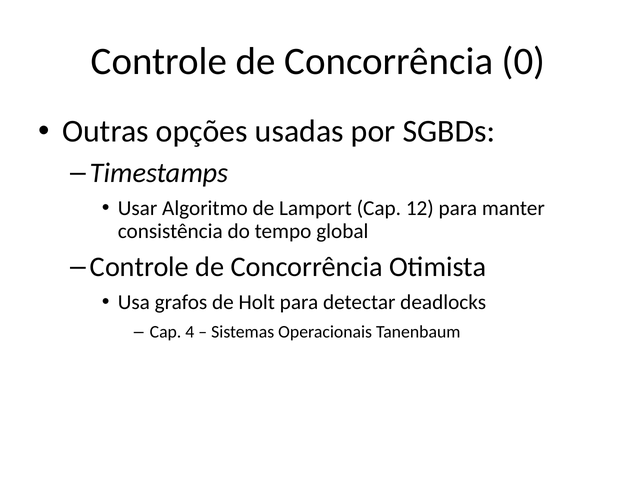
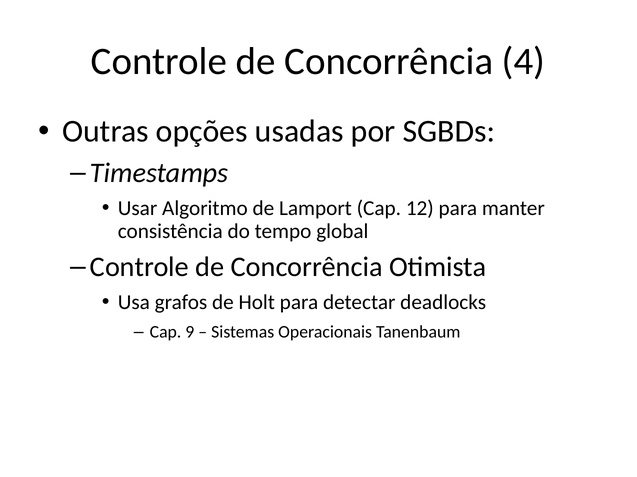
0: 0 -> 4 (524, 62)
4: 4 -> 9 (190, 333)
